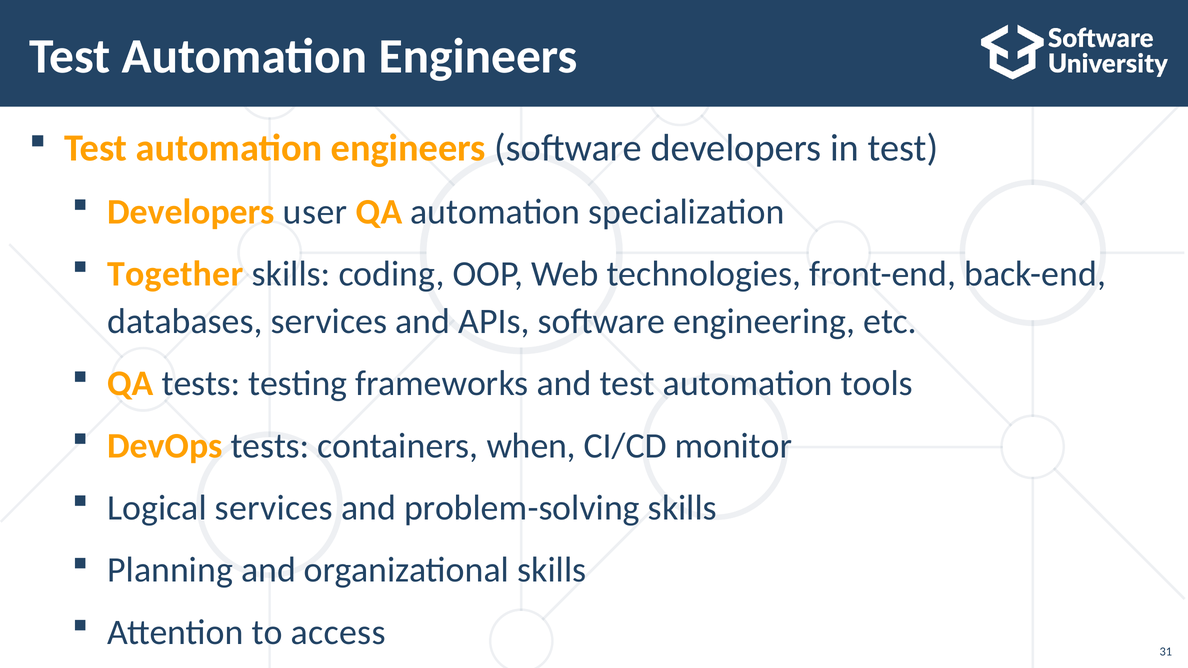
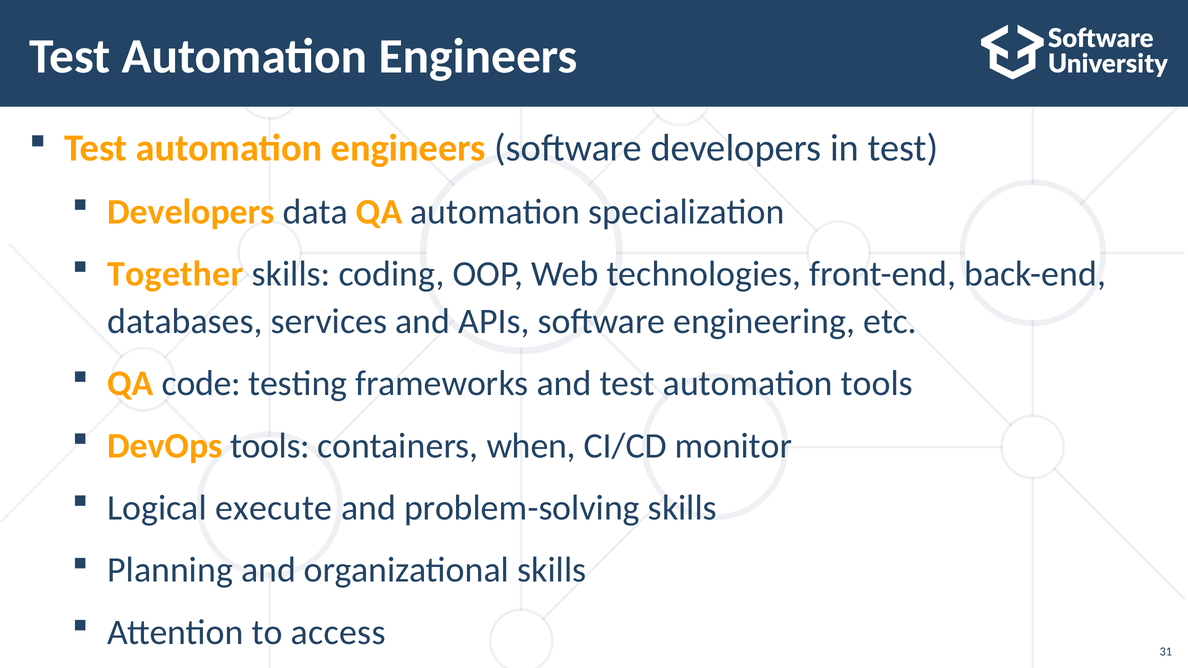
user: user -> data (315, 212)
QA tests: tests -> code (201, 384)
DevOps tests: tests -> tools (270, 446)
Logical services: services -> execute (274, 508)
